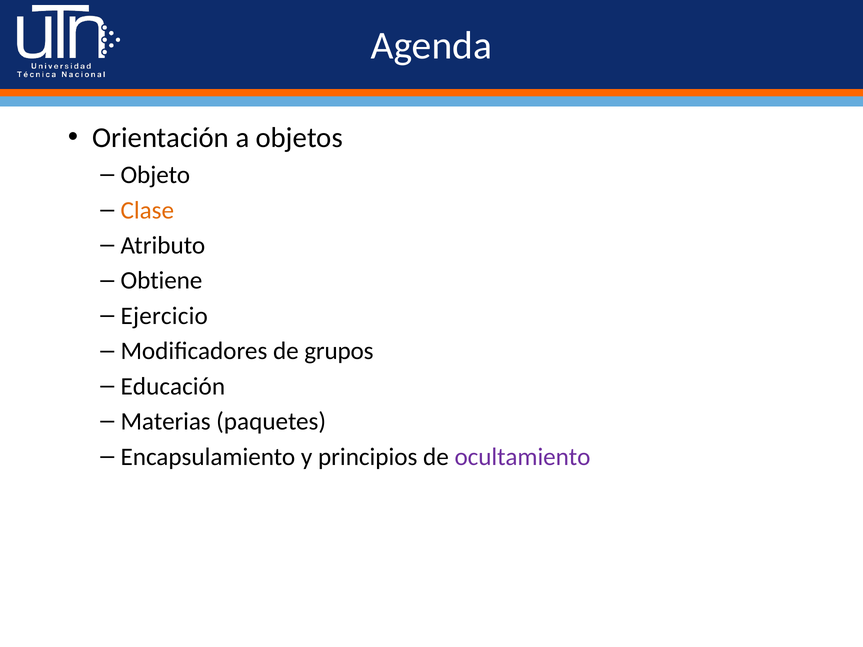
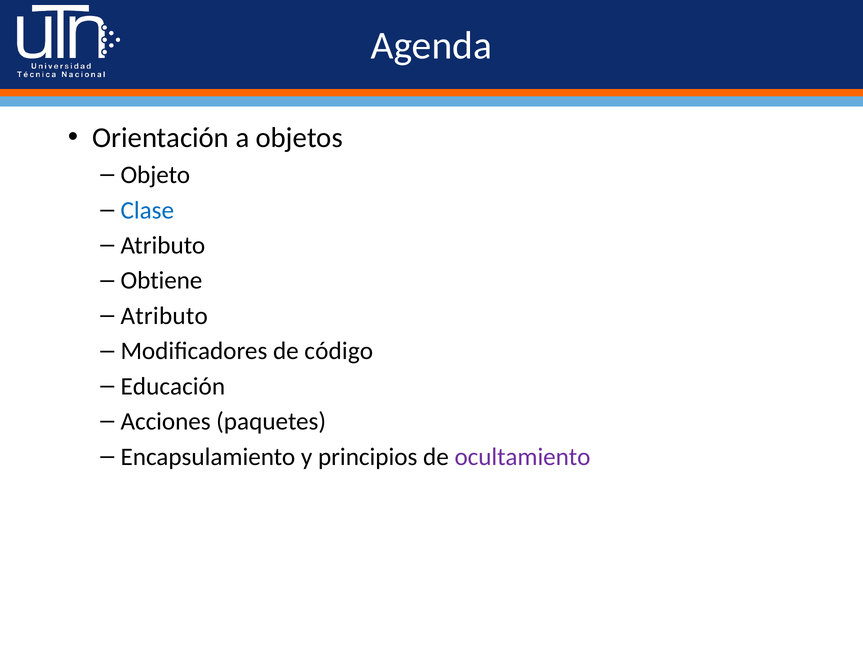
Clase colour: orange -> blue (147, 210)
Ejercicio: Ejercicio -> Atributo (164, 316)
grupos: grupos -> código (339, 351)
Materias: Materias -> Acciones (166, 422)
